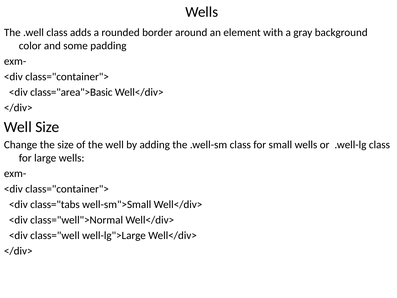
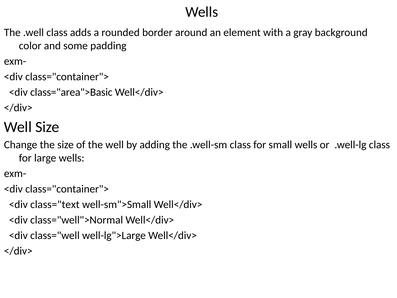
class="tabs: class="tabs -> class="text (55, 204)
